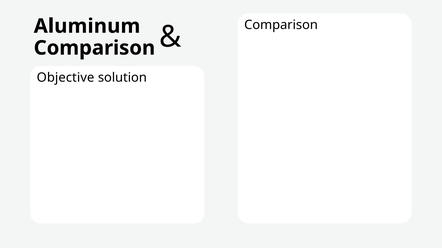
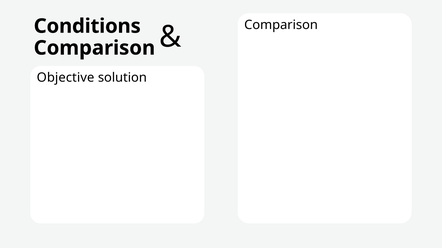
Aluminum: Aluminum -> Conditions (87, 26)
